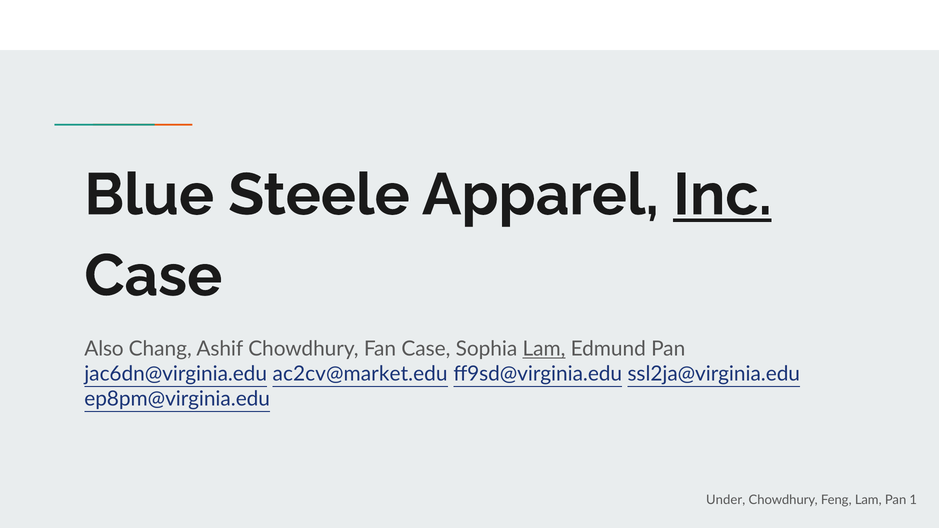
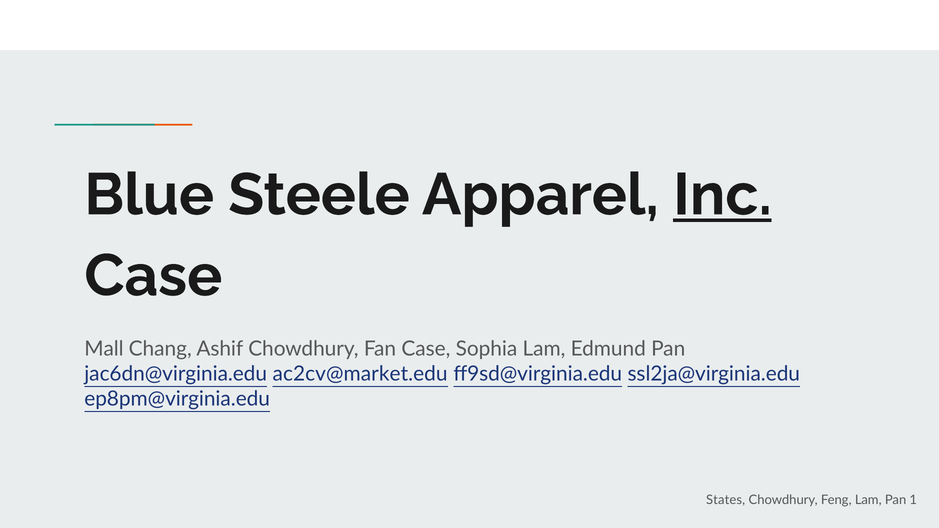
Also: Also -> Mall (104, 349)
Lam underline: present -> none (544, 349)
Under: Under -> States (726, 500)
